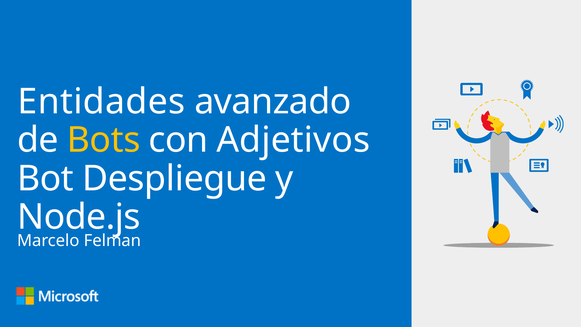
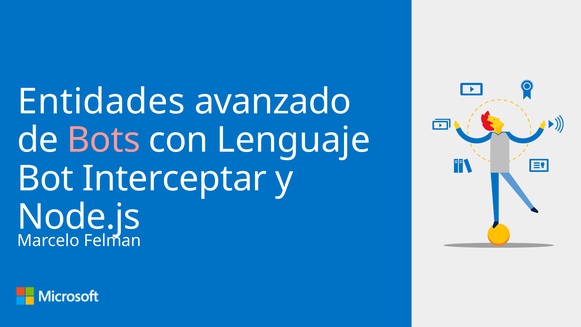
Bots colour: yellow -> pink (104, 140)
Adjetivos: Adjetivos -> Lenguaje (293, 140)
Despliegue: Despliegue -> Interceptar (175, 179)
